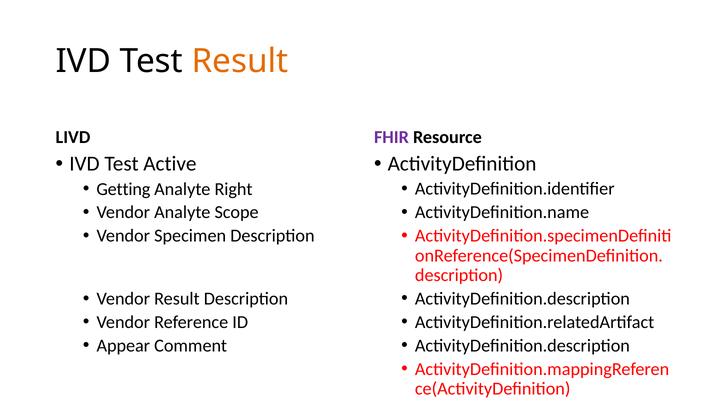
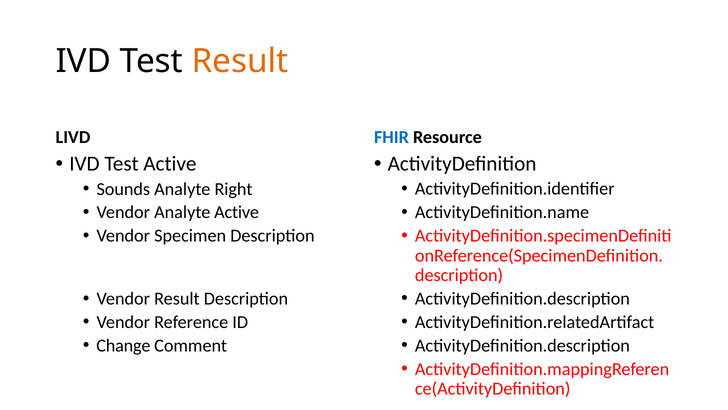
FHIR colour: purple -> blue (391, 137)
Getting: Getting -> Sounds (123, 189)
Analyte Scope: Scope -> Active (237, 212)
Appear: Appear -> Change (123, 345)
